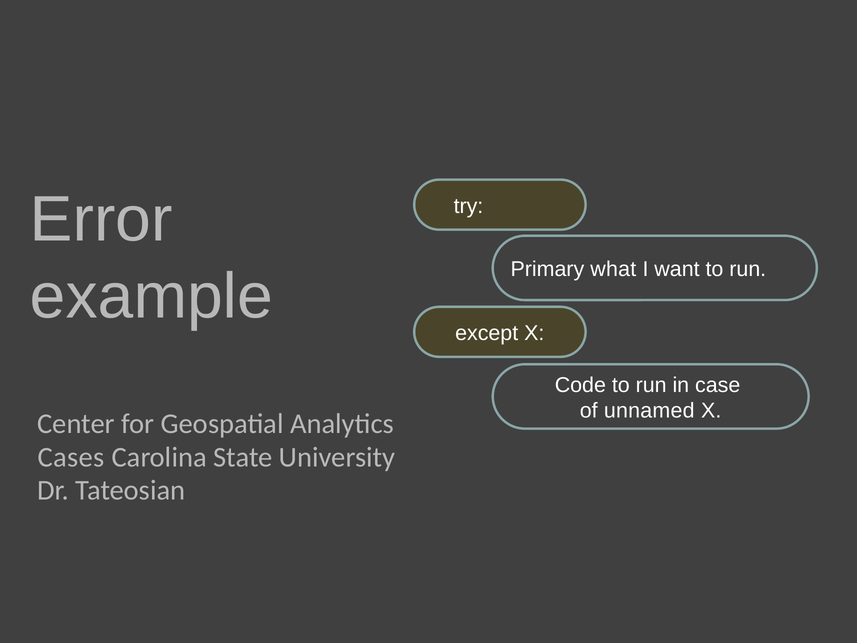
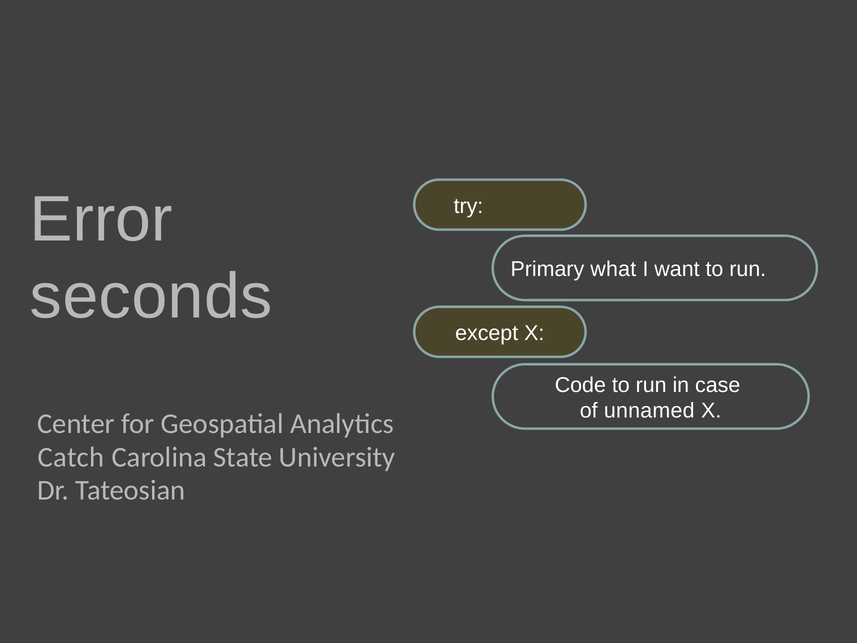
example: example -> seconds (151, 297)
Cases: Cases -> Catch (71, 457)
